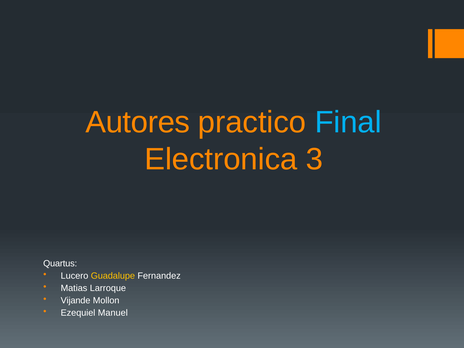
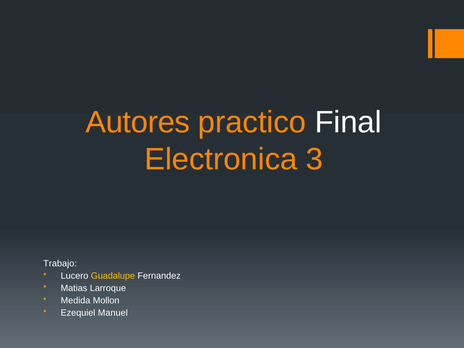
Final colour: light blue -> white (348, 122)
Quartus: Quartus -> Trabajo (60, 264)
Vijande: Vijande -> Medida (76, 300)
